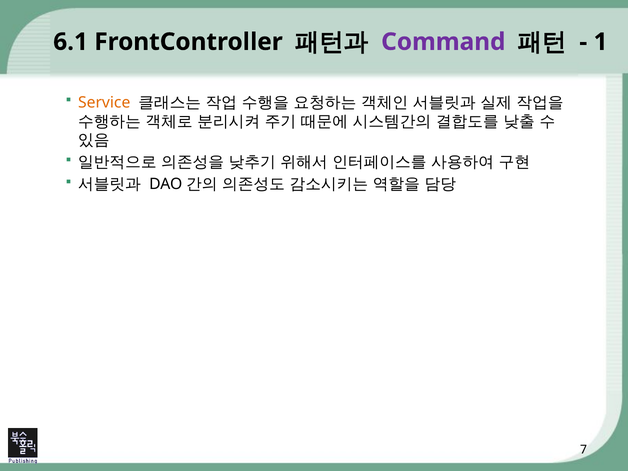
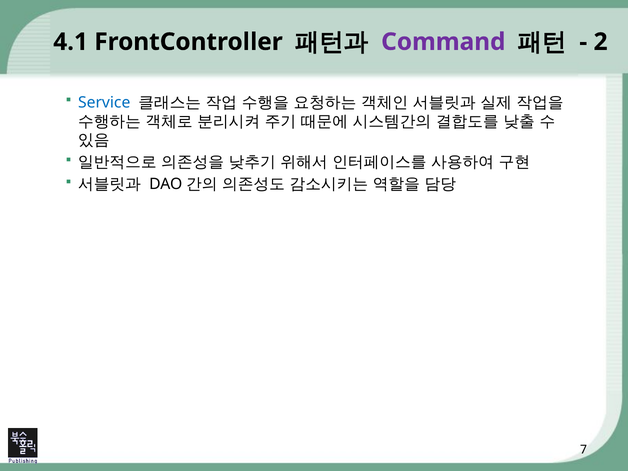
6.1: 6.1 -> 4.1 (71, 42)
1: 1 -> 2 (601, 42)
Service colour: orange -> blue (104, 103)
